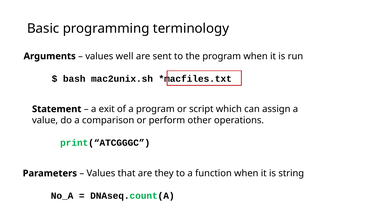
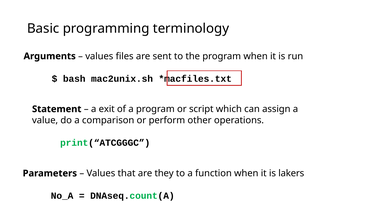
well: well -> files (125, 56)
string: string -> lakers (291, 173)
